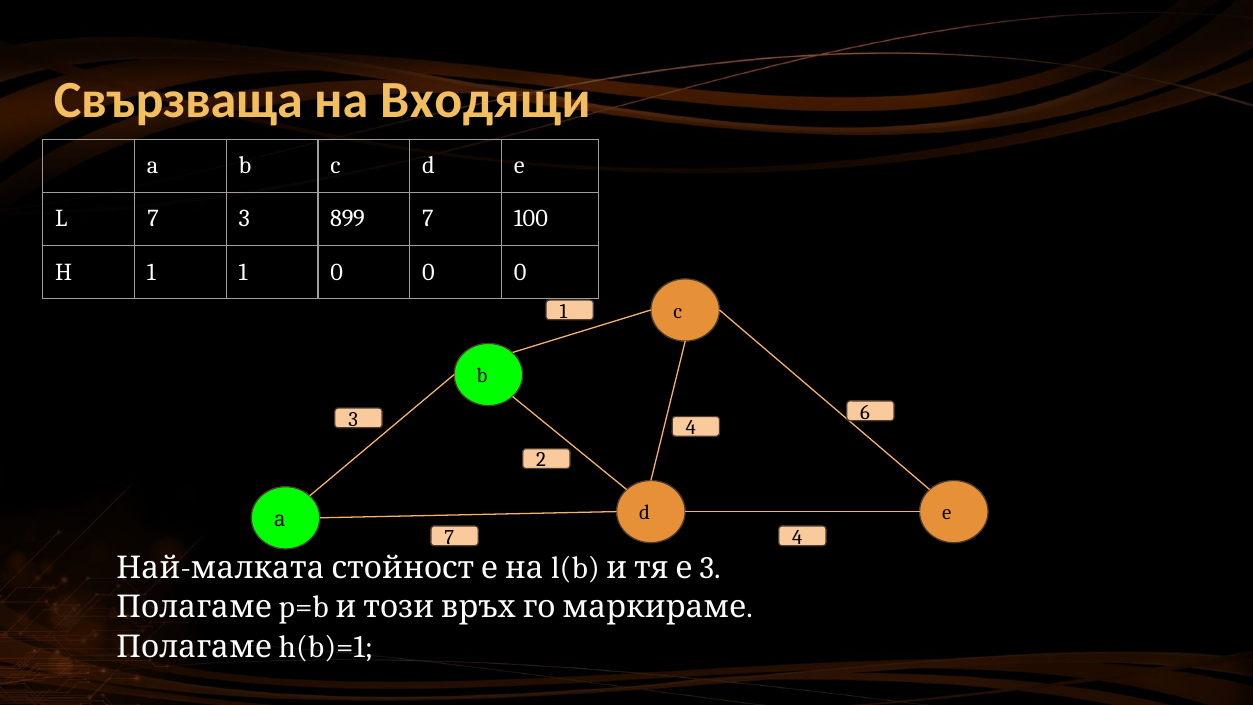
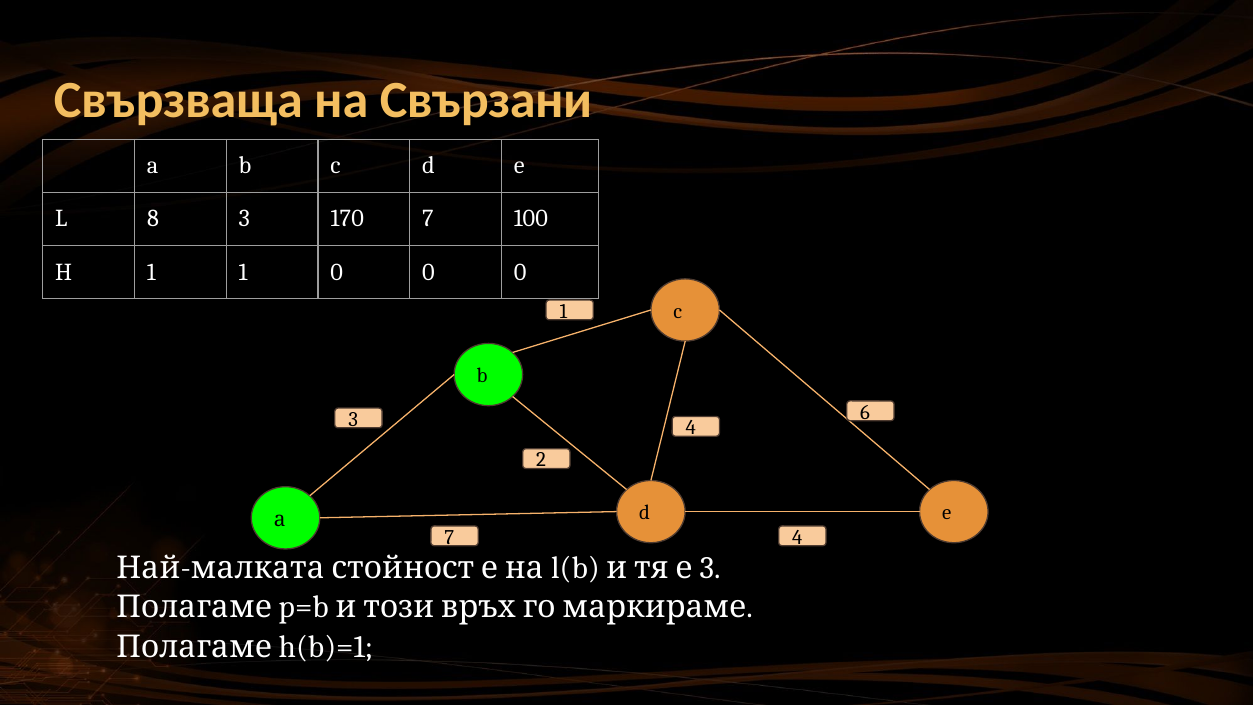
Входящи: Входящи -> Свързани (486, 100)
L 7: 7 -> 8 (153, 219)
899: 899 -> 170 (347, 219)
